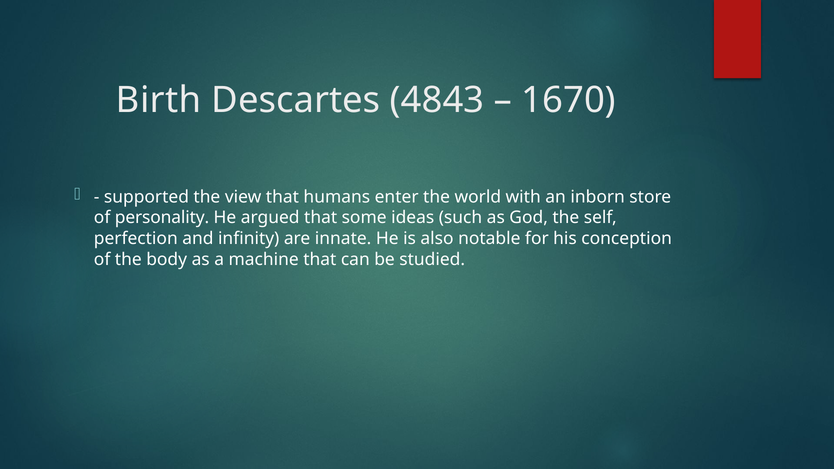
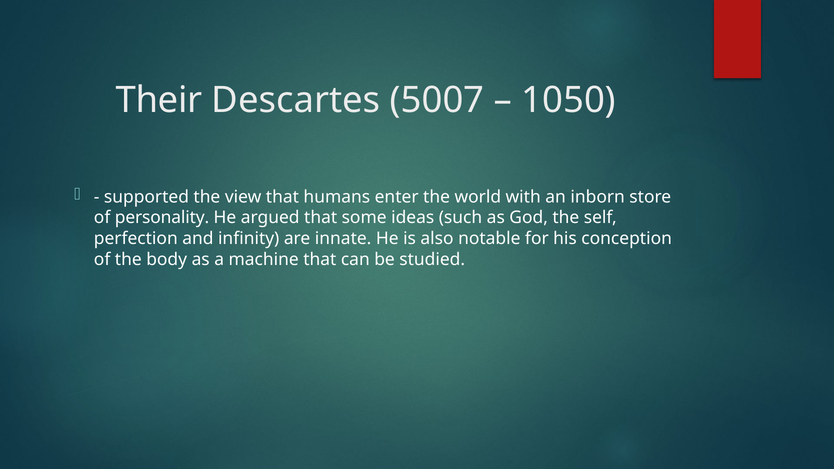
Birth: Birth -> Their (159, 100)
4843: 4843 -> 5007 (437, 100)
1670: 1670 -> 1050 (569, 100)
